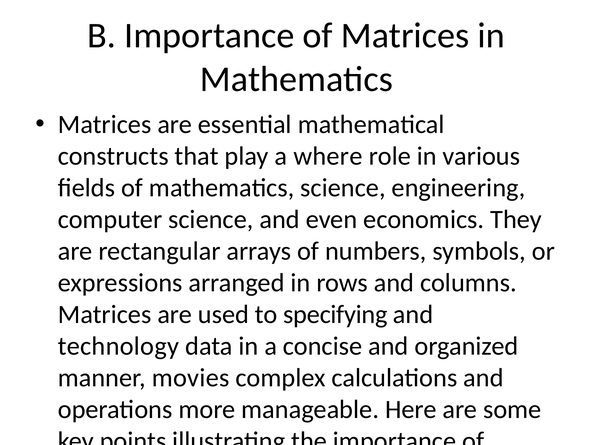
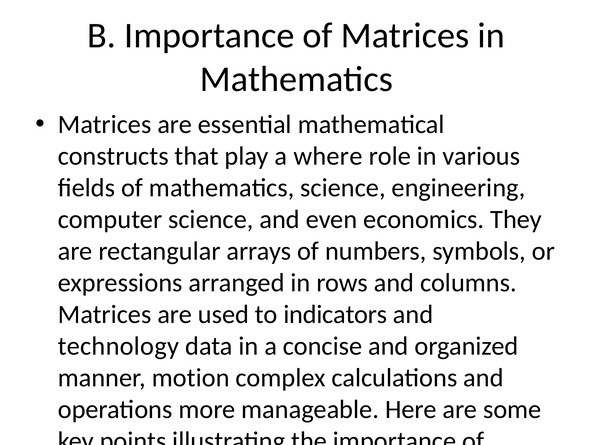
specifying: specifying -> indicators (335, 314)
movies: movies -> motion (191, 377)
